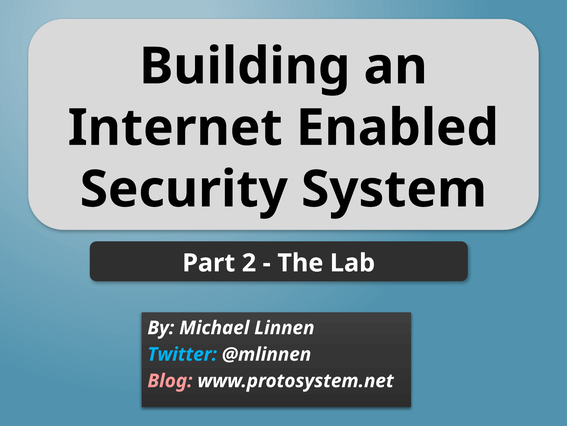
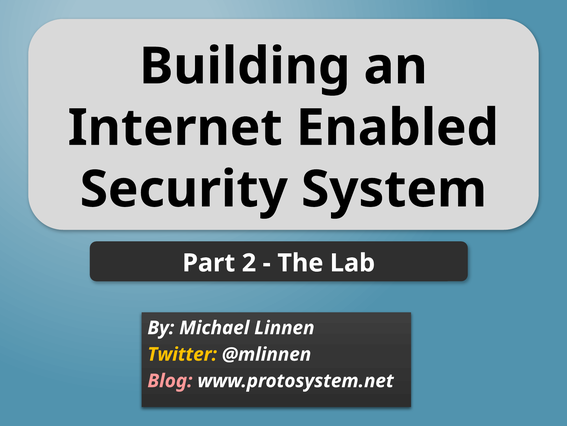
Twitter colour: light blue -> yellow (182, 354)
